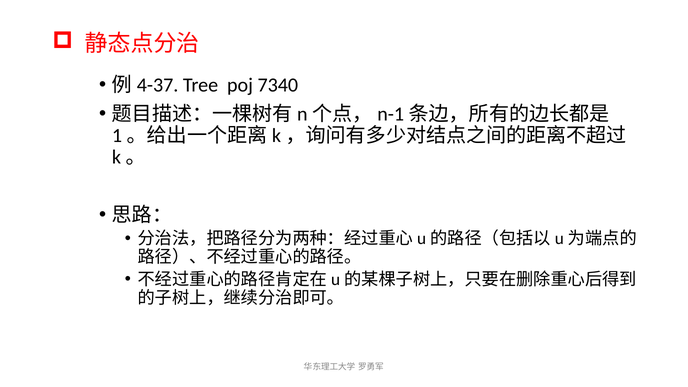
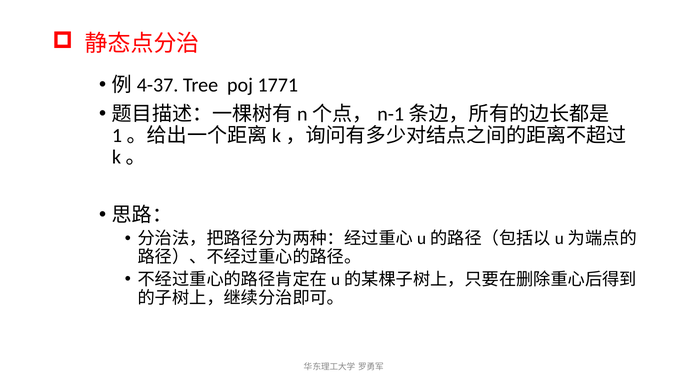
7340: 7340 -> 1771 (278, 85)
